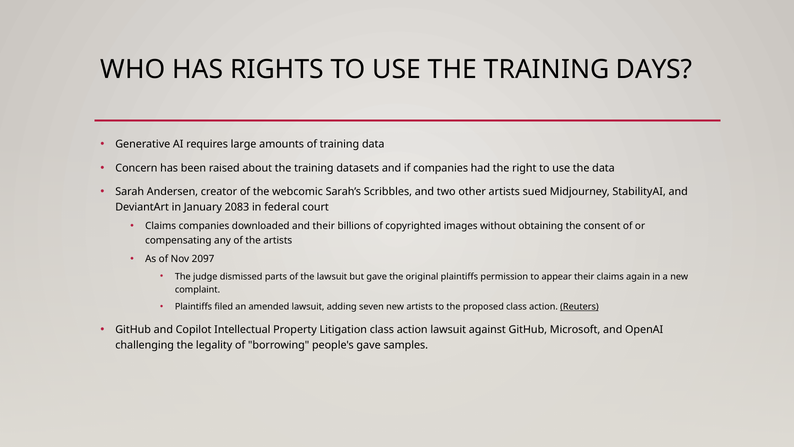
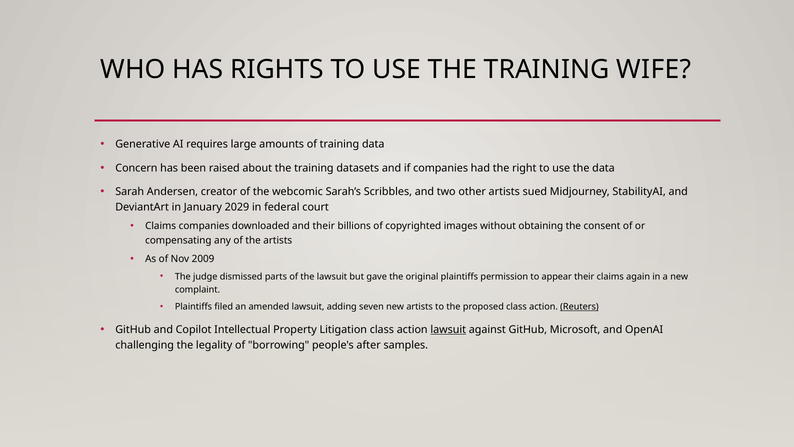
DAYS: DAYS -> WIFE (654, 70)
2083: 2083 -> 2029 (237, 207)
2097: 2097 -> 2009 (203, 259)
lawsuit underline: none -> present (448, 330)
people's gave: gave -> after (369, 345)
